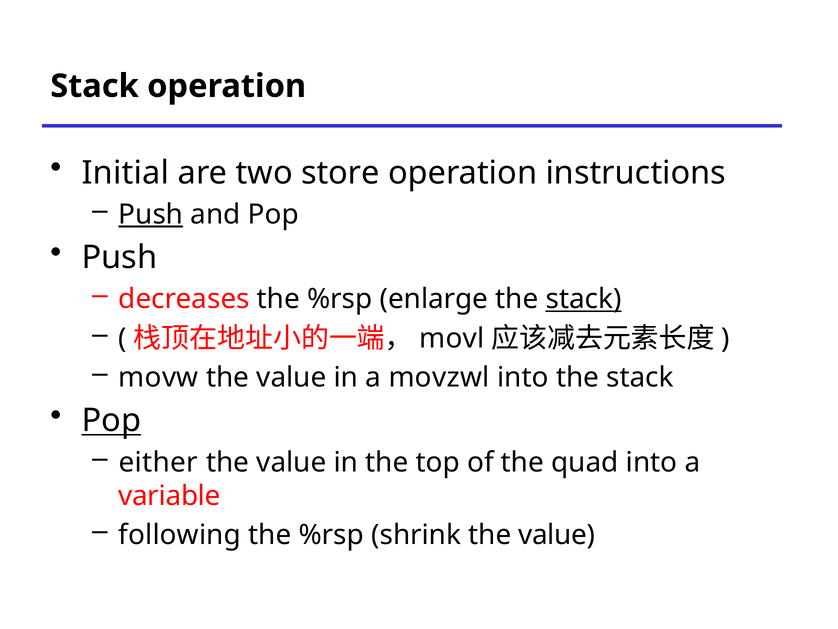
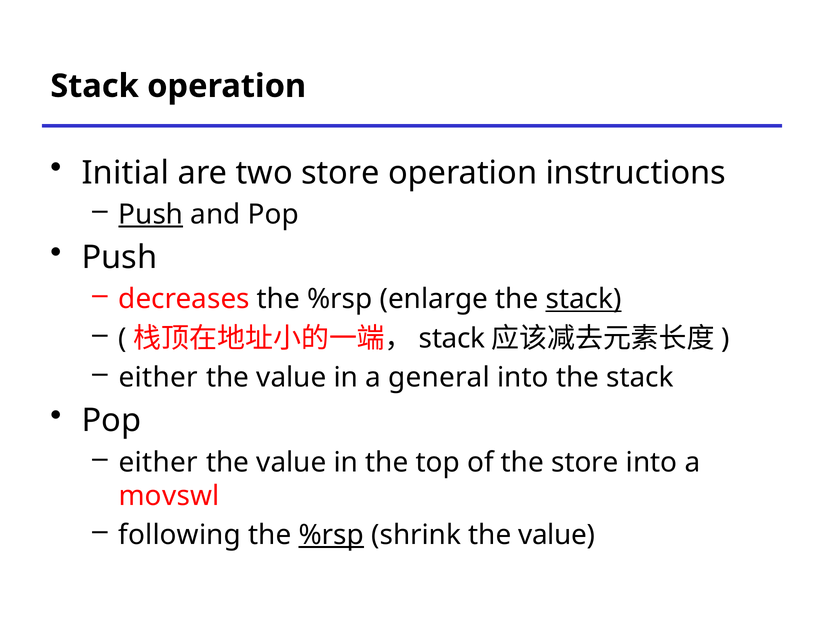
movl: movl -> stack (452, 338)
movw: movw -> either (158, 377)
movzwl: movzwl -> general (439, 377)
Pop underline: present -> none (111, 420)
the quad: quad -> store (585, 462)
variable: variable -> movswl (169, 495)
%rsp underline: none -> present (331, 535)
